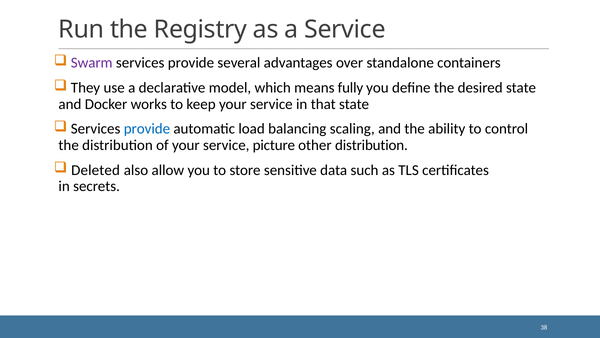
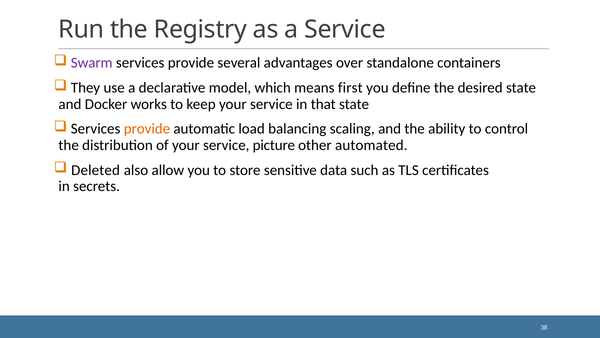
fully: fully -> first (350, 88)
provide colour: blue -> orange (147, 129)
other distribution: distribution -> automated (371, 145)
